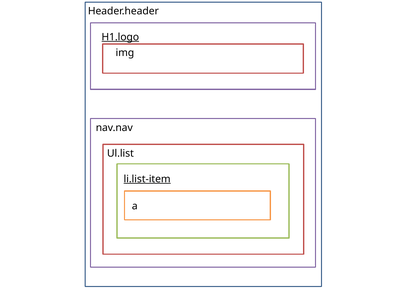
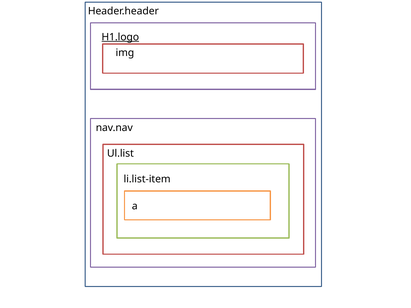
li.list-item underline: present -> none (147, 179)
